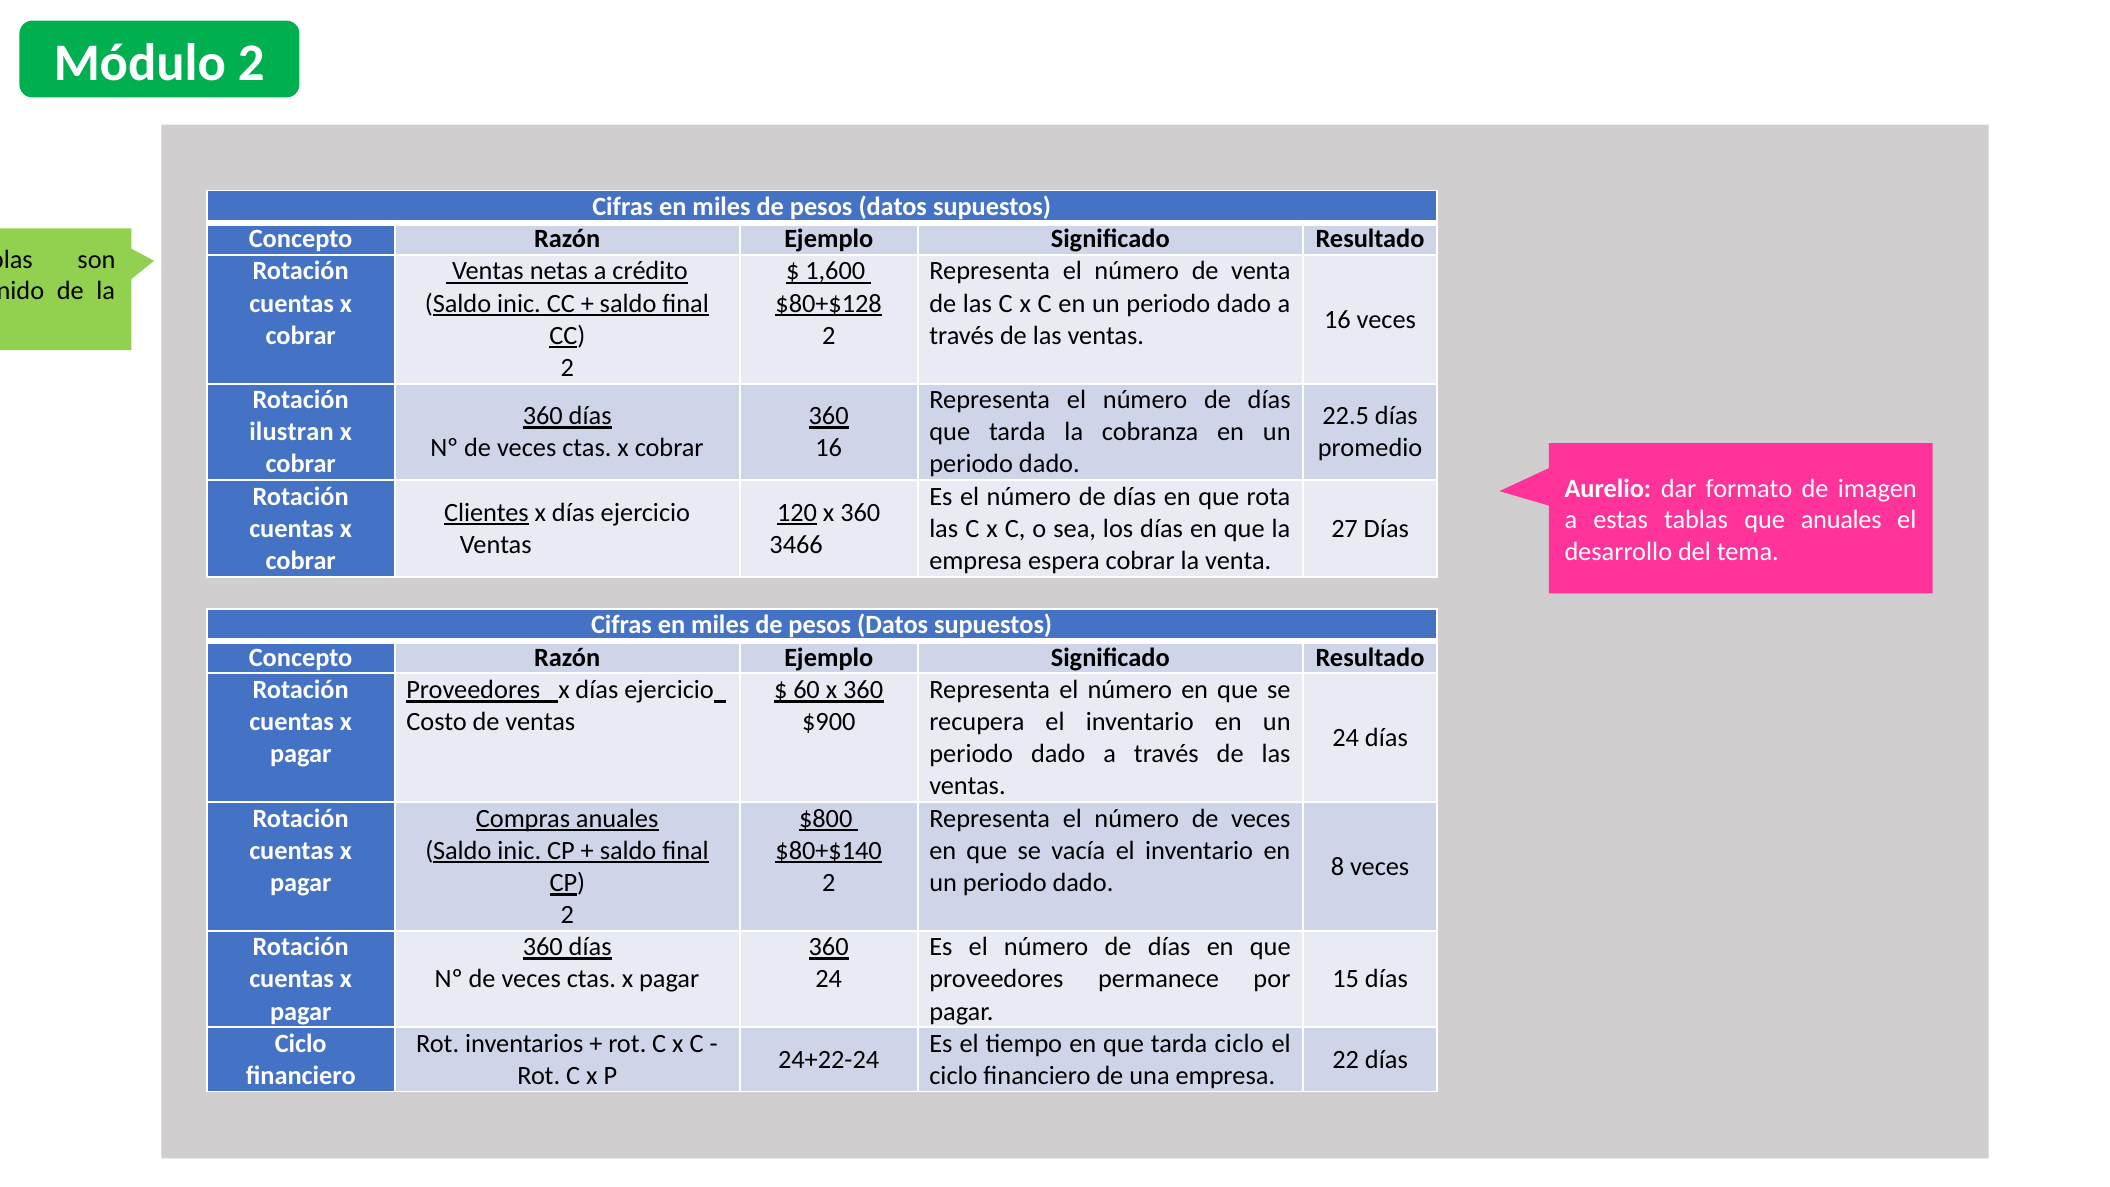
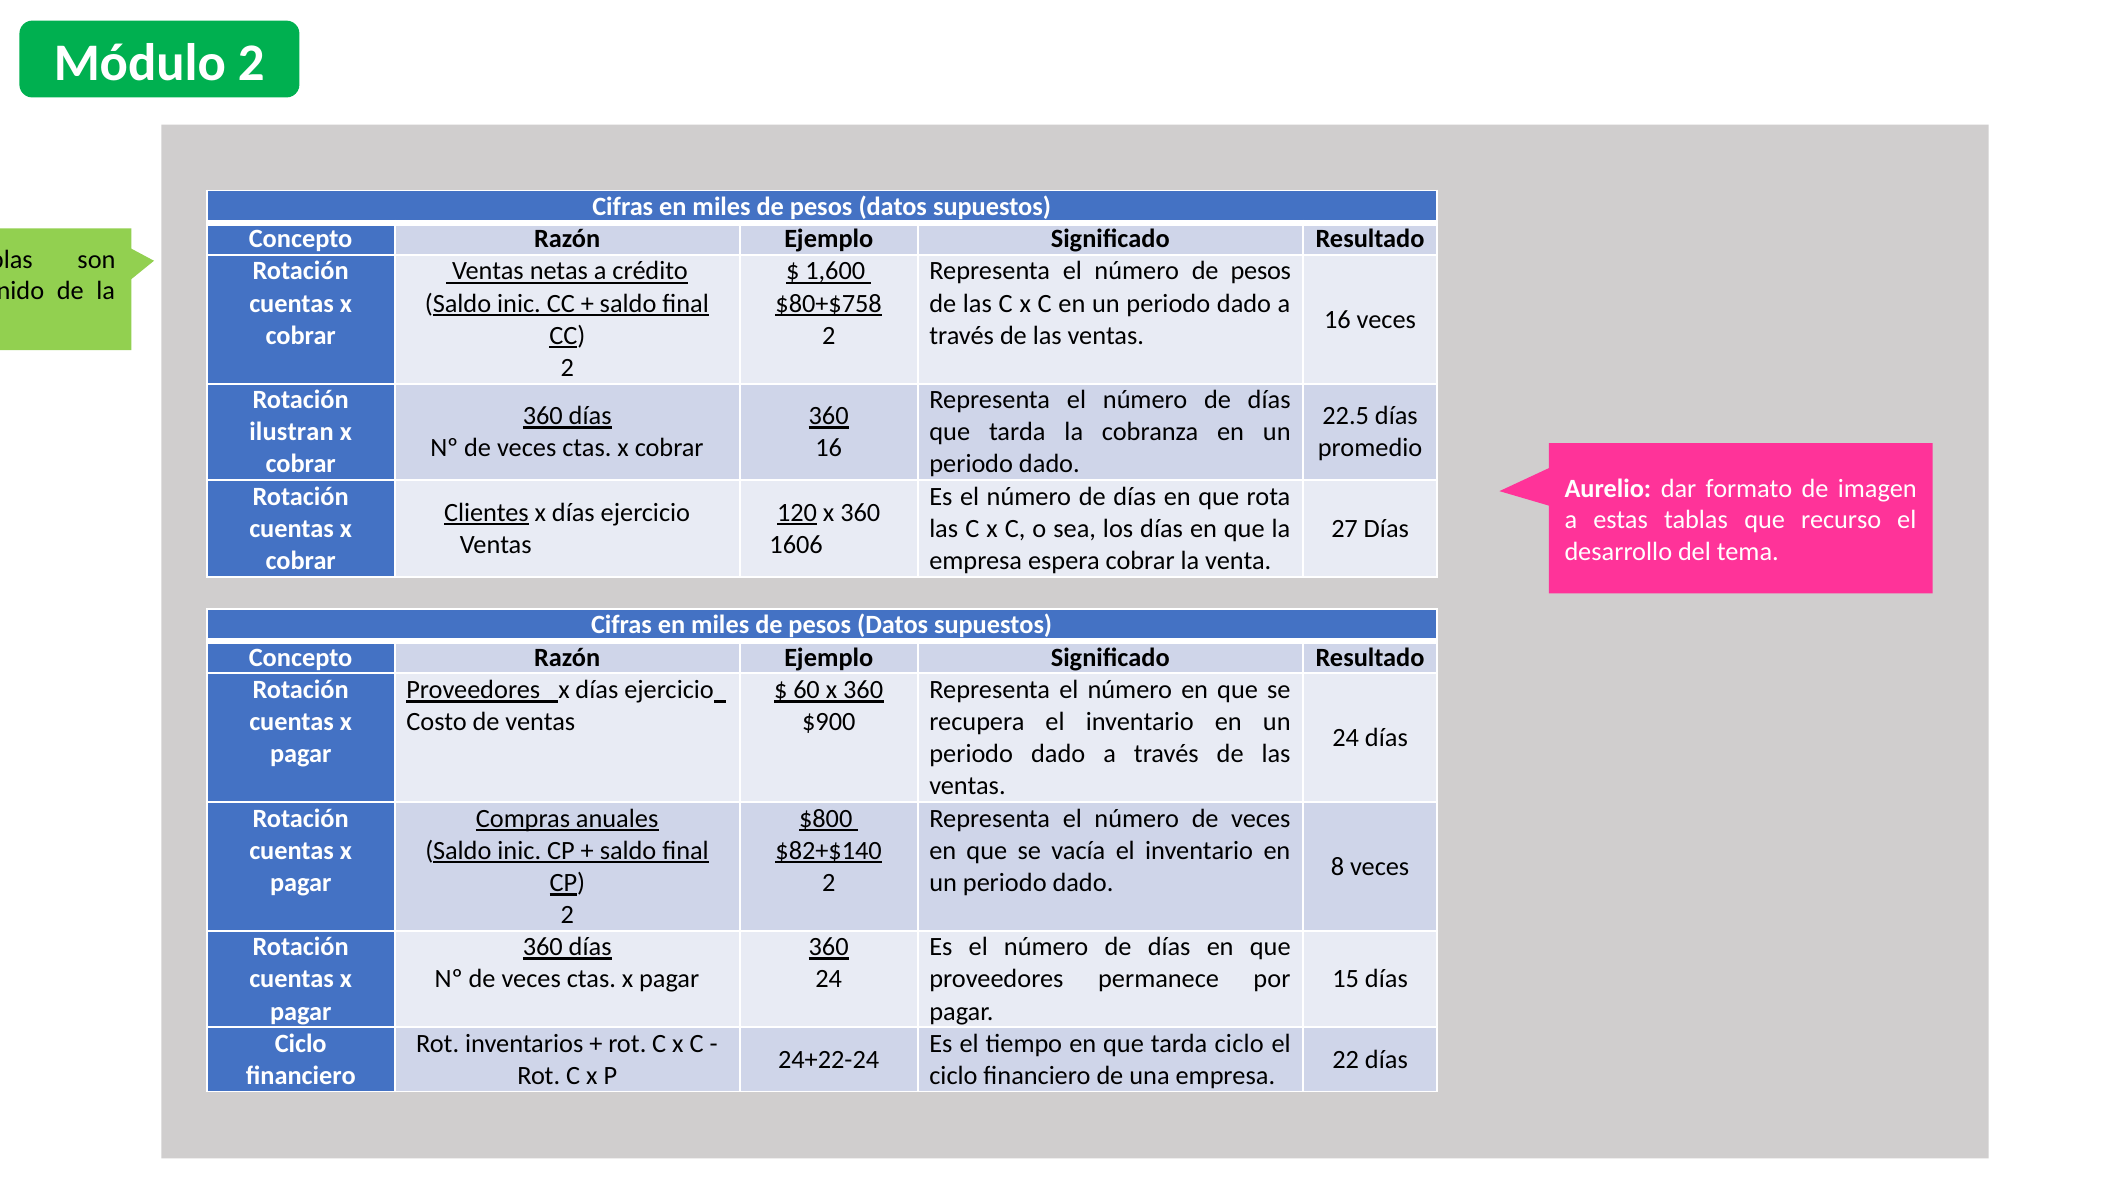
número de venta: venta -> pesos (1261, 271)
$80+$128: $80+$128 -> $80+$758 (829, 303)
que anuales: anuales -> recurso (1841, 520)
3466: 3466 -> 1606 (796, 545)
$80+$140: $80+$140 -> $82+$140 (829, 850)
